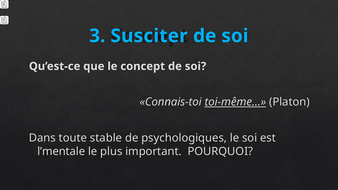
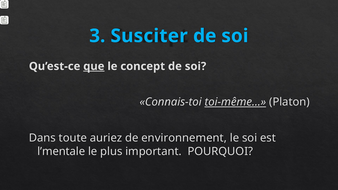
que underline: none -> present (94, 66)
stable: stable -> auriez (106, 138)
psychologiques: psychologiques -> environnement (184, 138)
